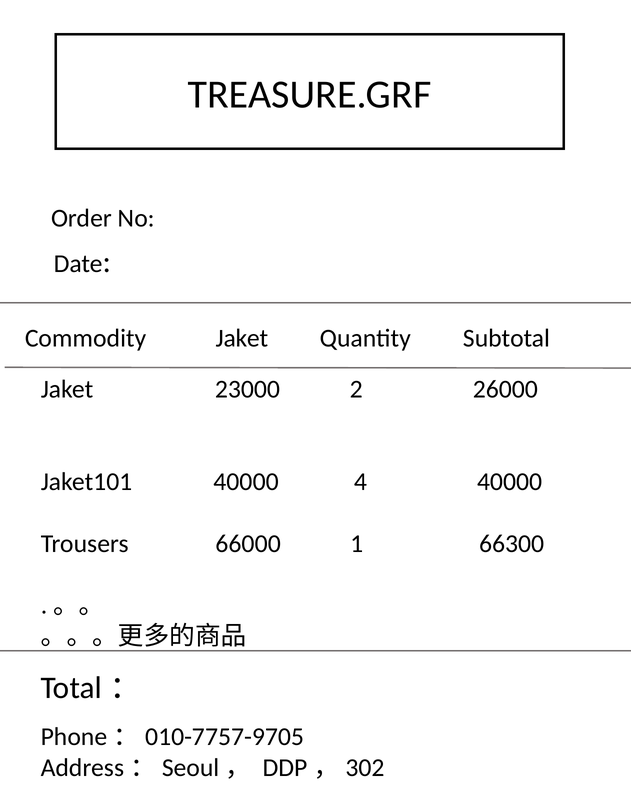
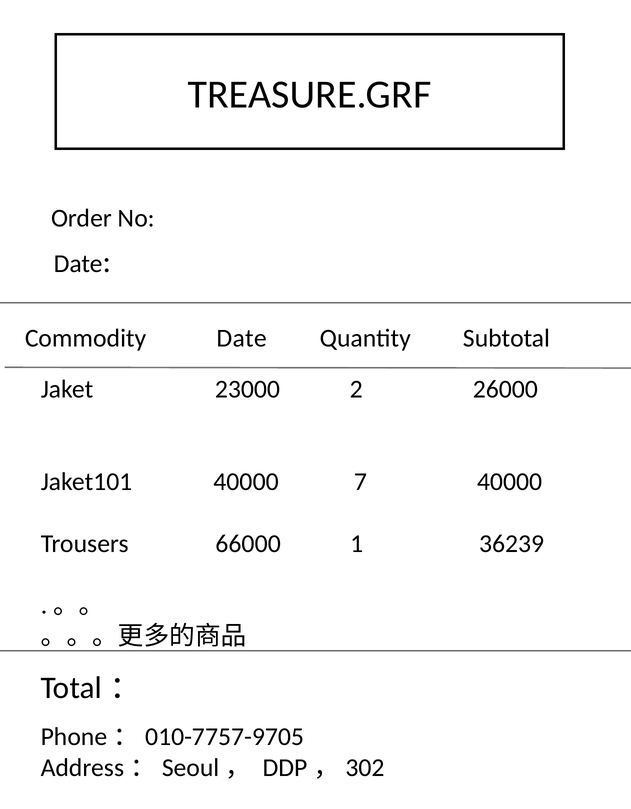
Commodity Jaket: Jaket -> Date (242, 338)
4: 4 -> 7 (360, 482)
66300: 66300 -> 36239 (512, 544)
